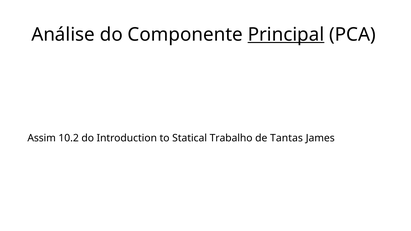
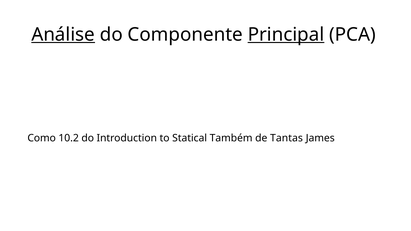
Análise underline: none -> present (63, 35)
Assim: Assim -> Como (42, 138)
Trabalho: Trabalho -> Também (231, 138)
